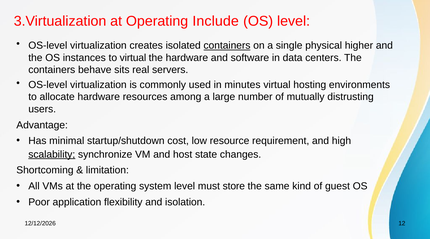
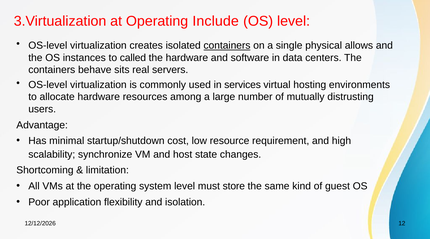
higher: higher -> allows (359, 46)
to virtual: virtual -> called (133, 58)
minutes: minutes -> services (243, 85)
scalability underline: present -> none (52, 154)
